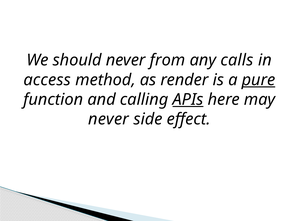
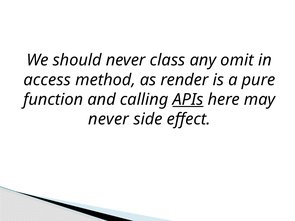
from: from -> class (167, 60)
calls: calls -> omit (237, 60)
pure underline: present -> none (259, 80)
